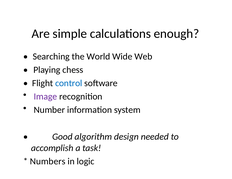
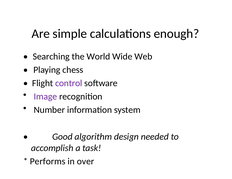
control colour: blue -> purple (69, 83)
Numbers: Numbers -> Performs (48, 162)
logic: logic -> over (86, 162)
